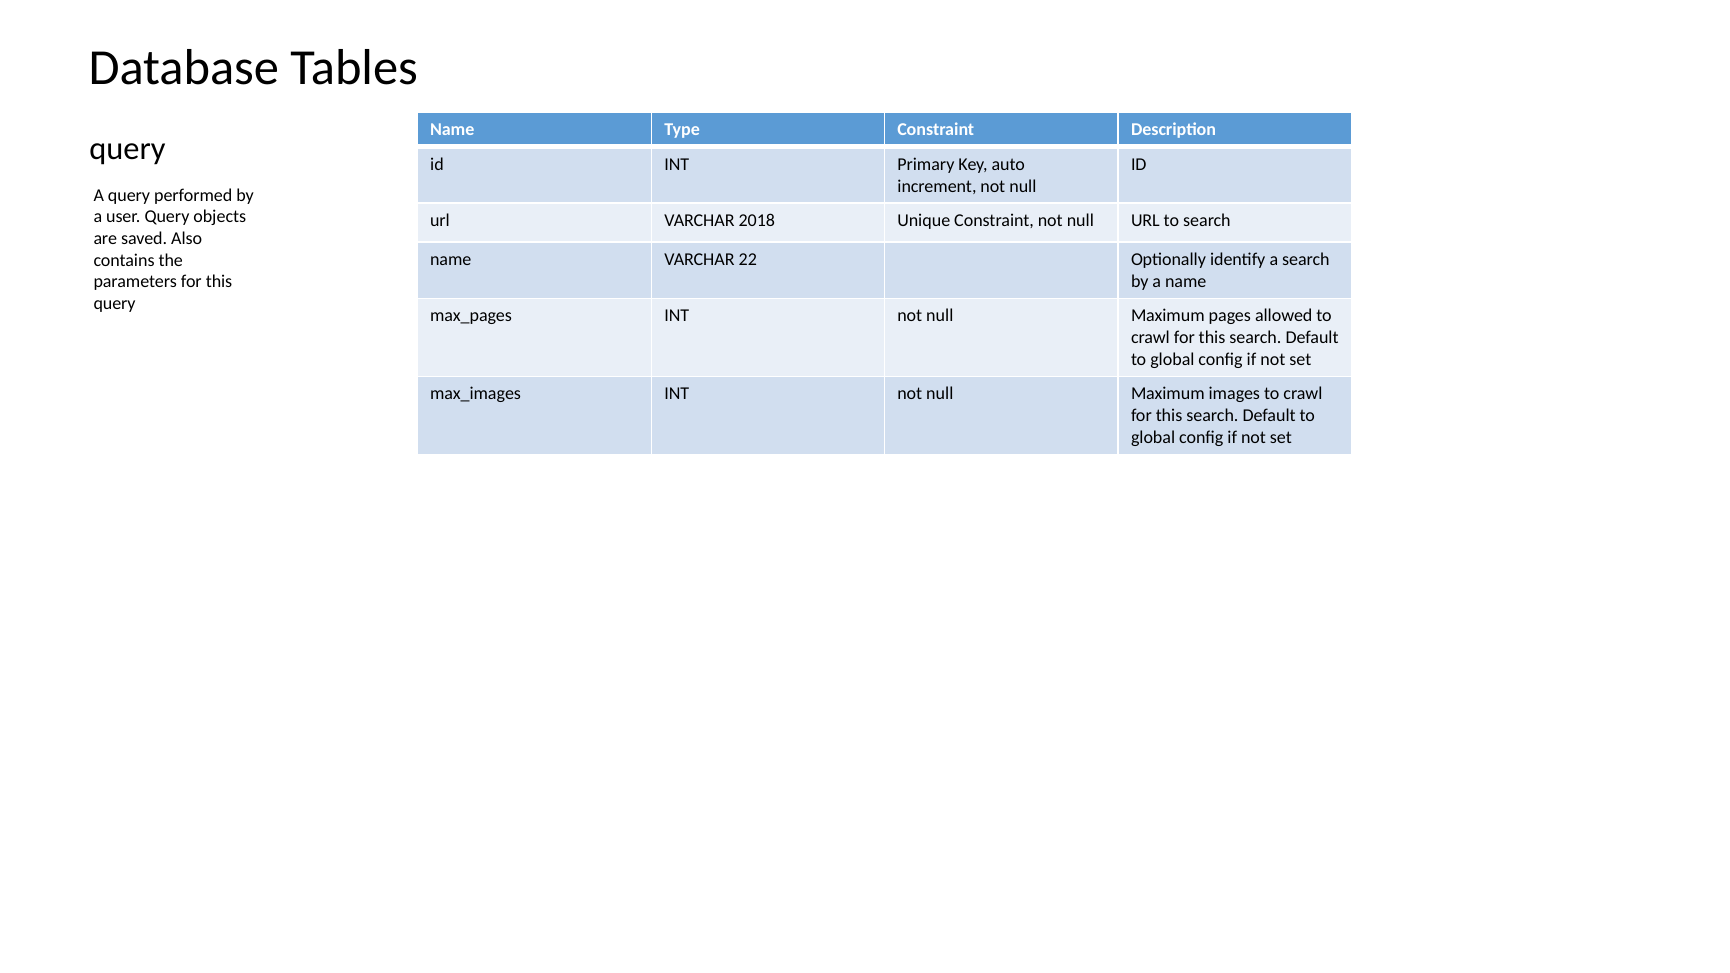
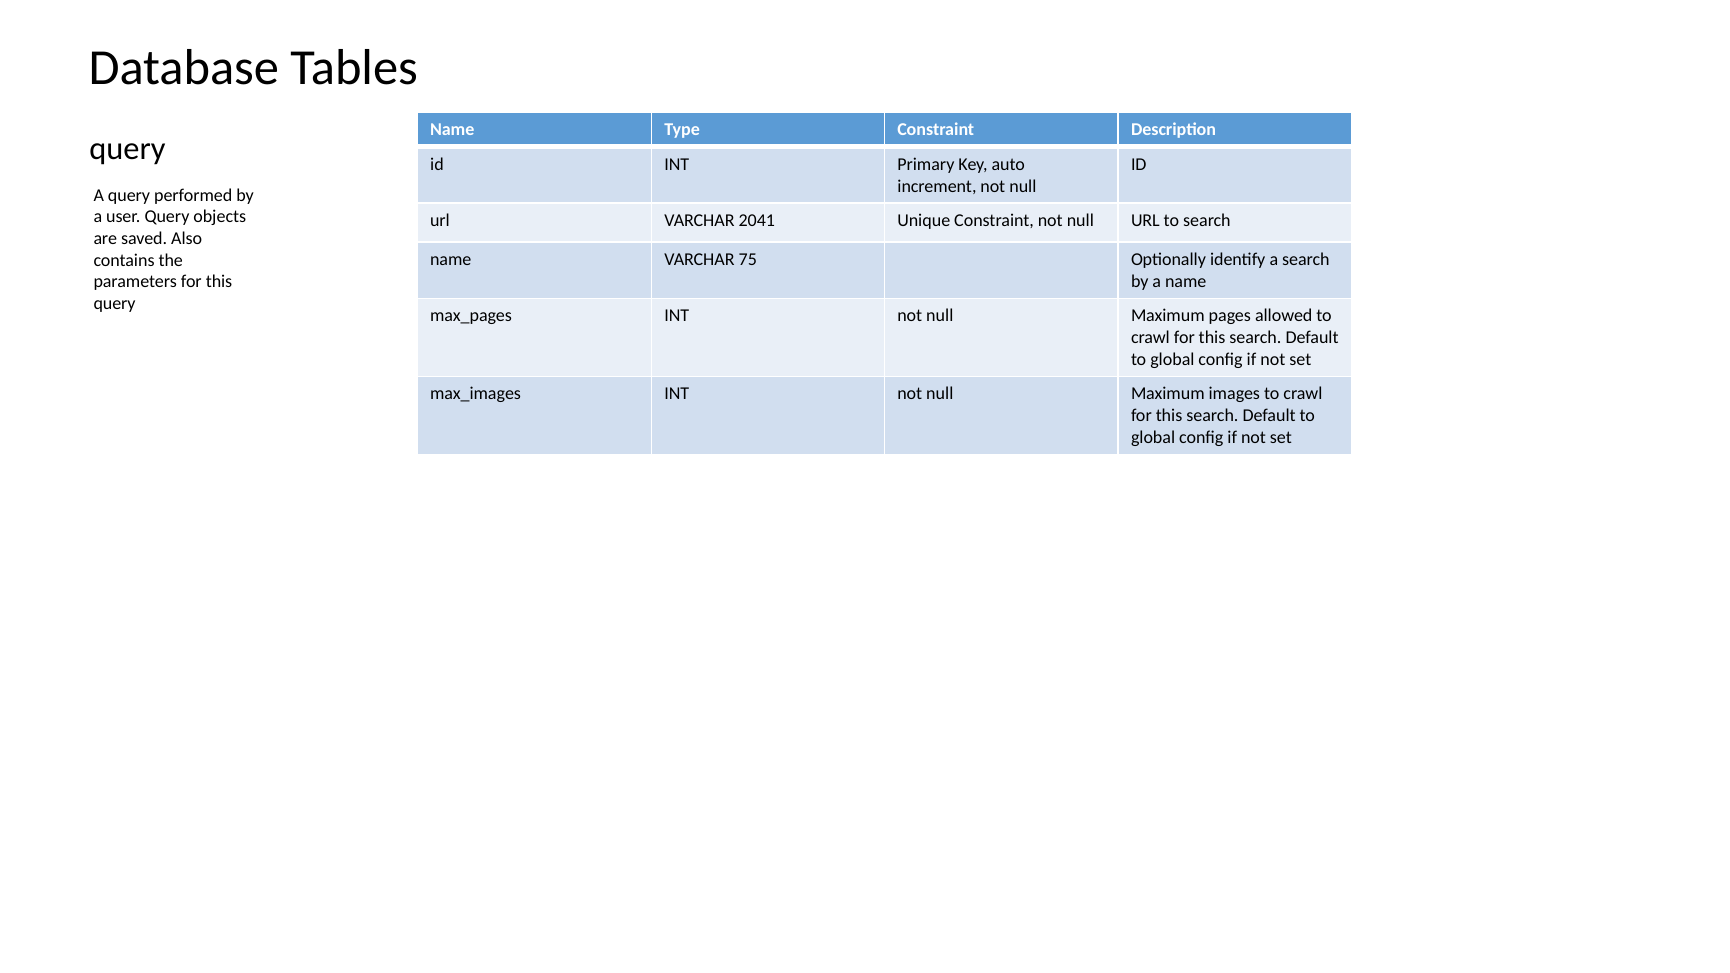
2018: 2018 -> 2041 (757, 221)
22: 22 -> 75 (748, 260)
